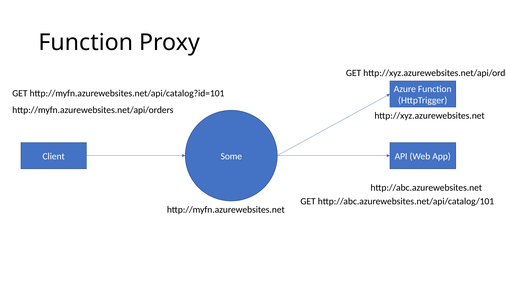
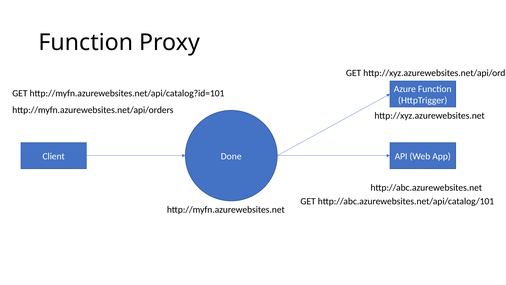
Some: Some -> Done (231, 156)
